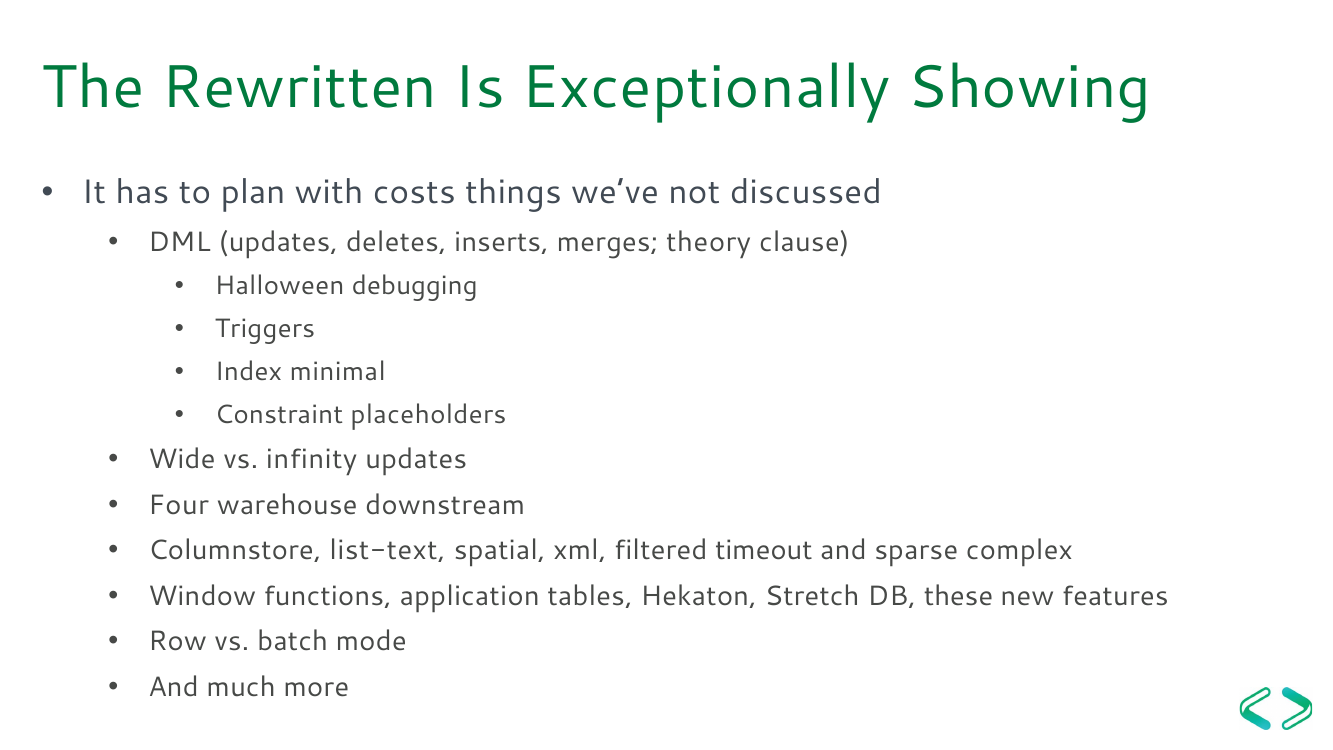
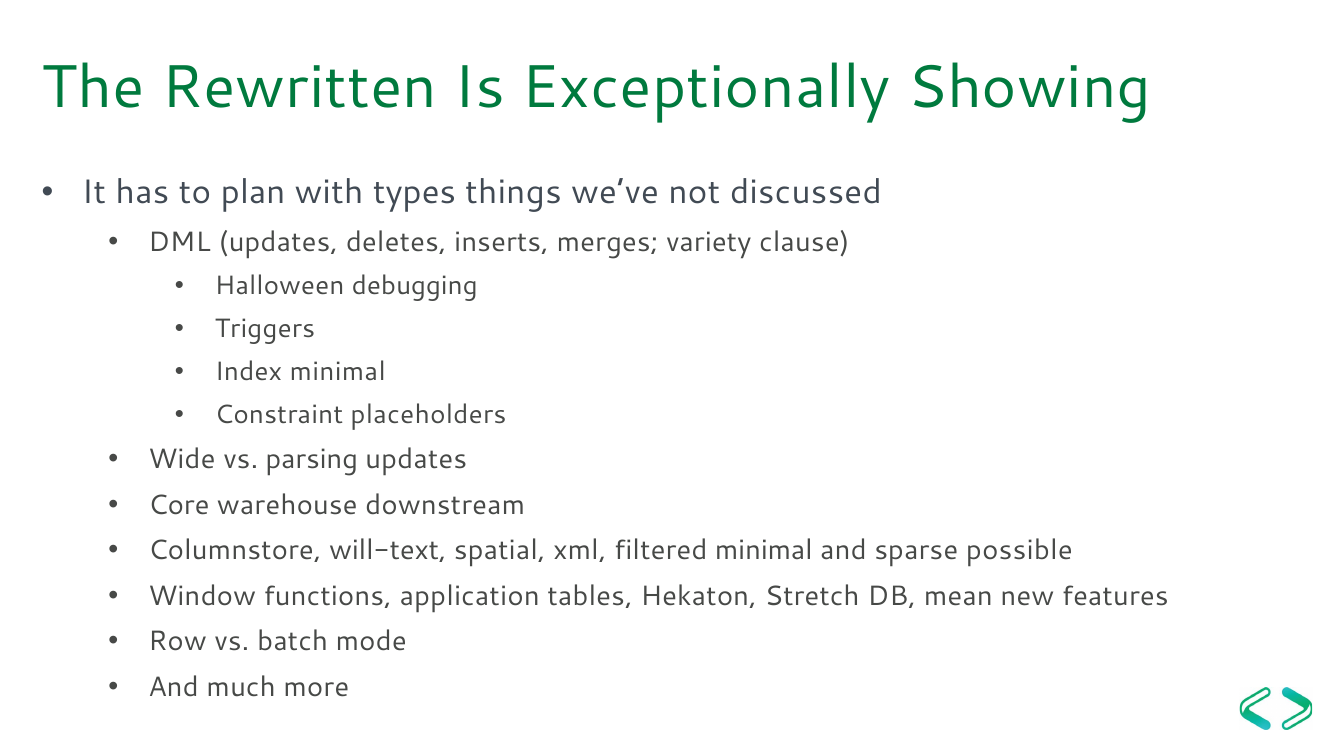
costs: costs -> types (415, 192)
theory: theory -> variety (709, 242)
infinity: infinity -> parsing (312, 459)
Four: Four -> Core (179, 505)
list-text: list-text -> will-text (388, 550)
filtered timeout: timeout -> minimal (764, 550)
complex: complex -> possible (1019, 550)
these: these -> mean (958, 596)
